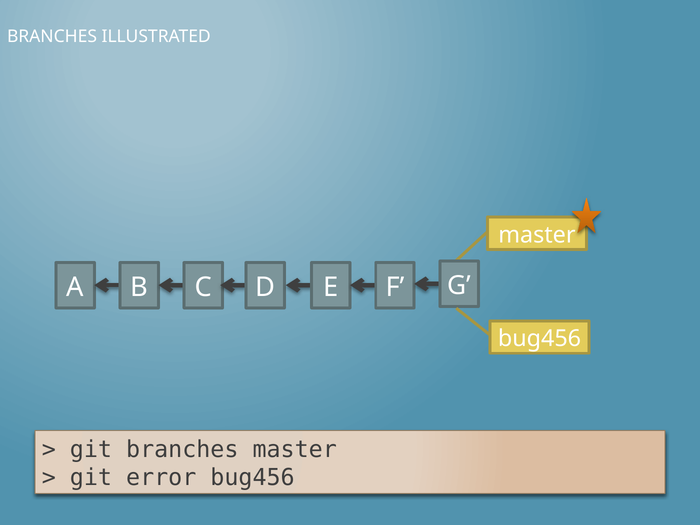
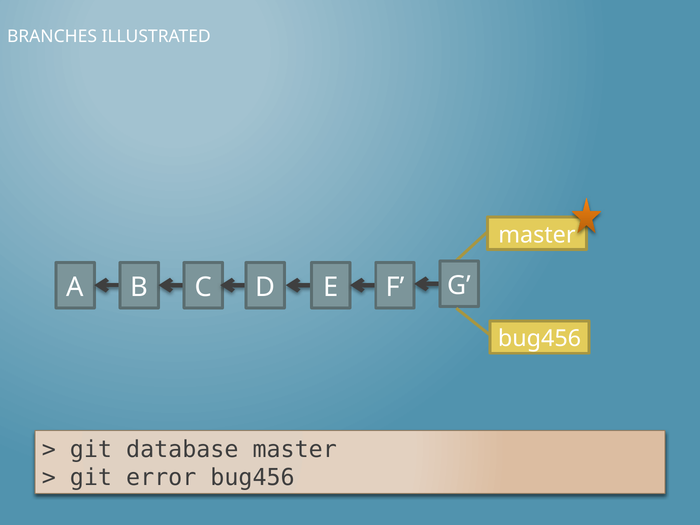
git branches: branches -> database (182, 450)
